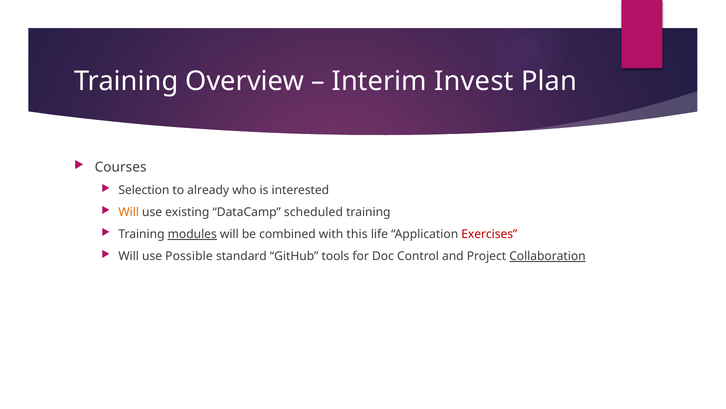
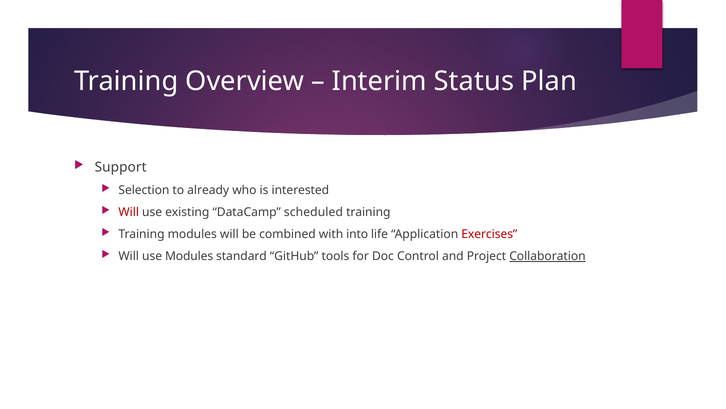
Invest: Invest -> Status (474, 81)
Courses: Courses -> Support (121, 167)
Will colour: orange -> red (129, 212)
modules underline: present -> none (192, 234)
this: this -> into (357, 234)
use Possible: Possible -> Modules (189, 256)
